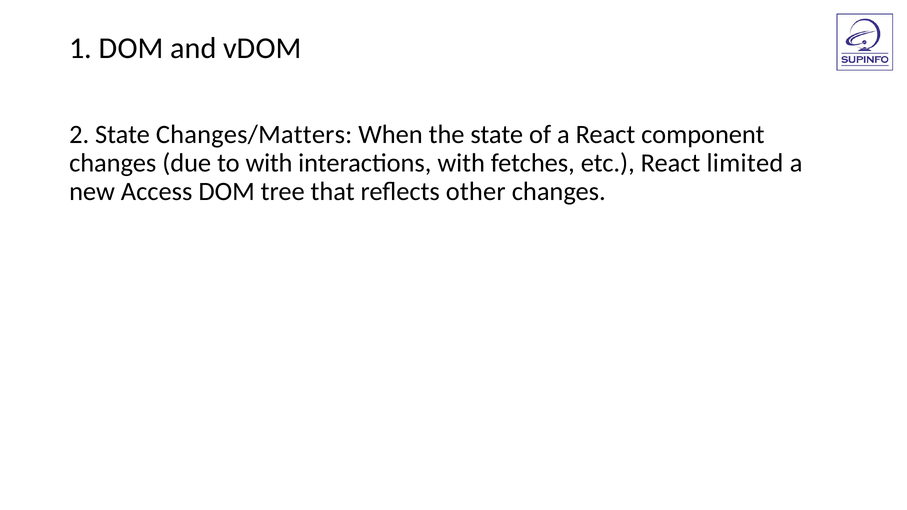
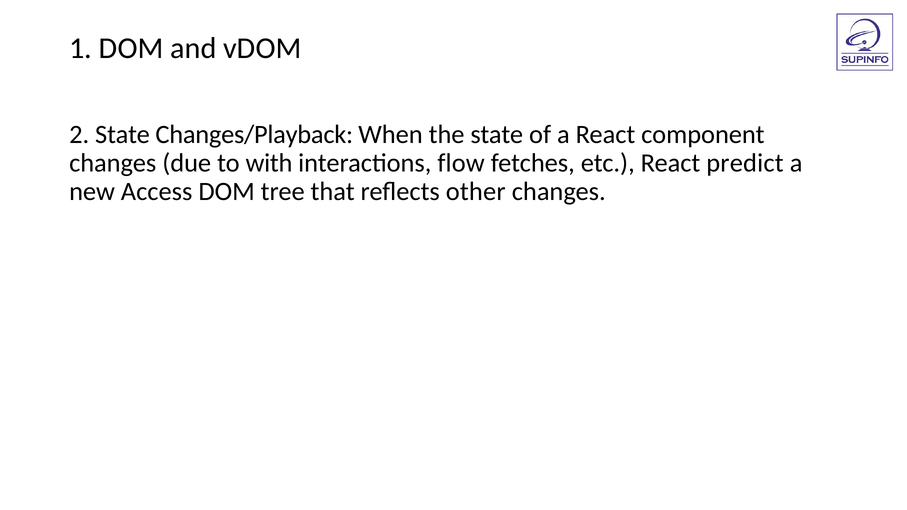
Changes/Matters: Changes/Matters -> Changes/Playback (254, 134)
interactions with: with -> flow (461, 163)
limited: limited -> predict (745, 163)
